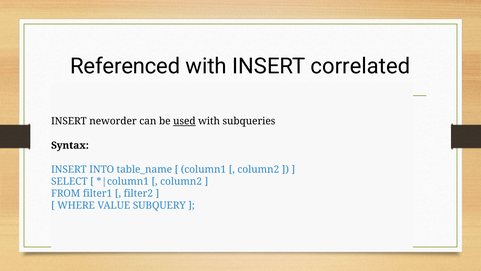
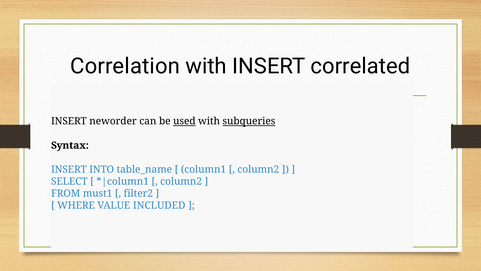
Referenced: Referenced -> Correlation (125, 66)
subqueries underline: none -> present (249, 121)
filter1: filter1 -> must1 (98, 193)
SUBQUERY: SUBQUERY -> INCLUDED (159, 205)
